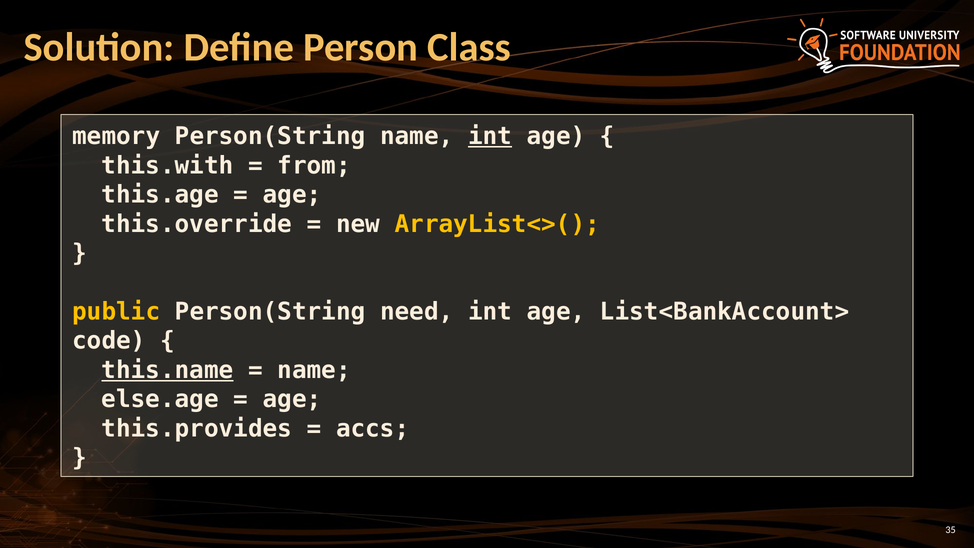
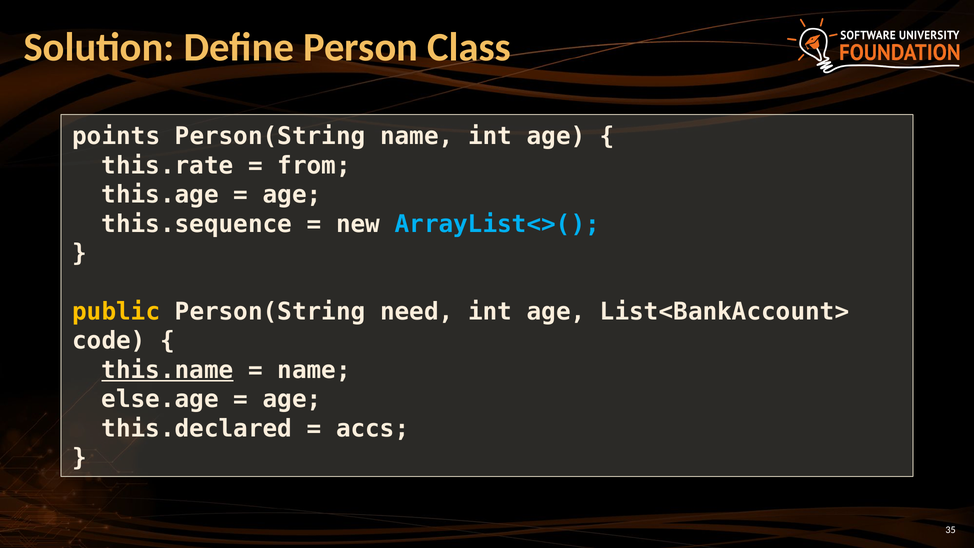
memory: memory -> points (116, 136)
int underline: present -> none (490, 136)
this.with: this.with -> this.rate (167, 166)
this.override: this.override -> this.sequence (197, 224)
ArrayList<>( colour: yellow -> light blue (497, 224)
this.provides: this.provides -> this.declared (197, 429)
